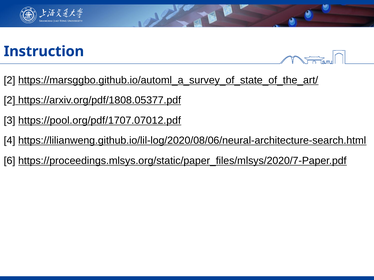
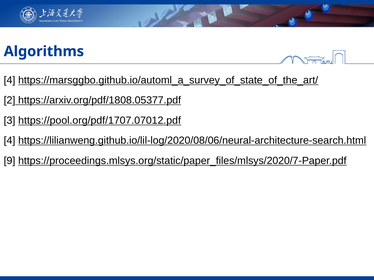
Instruction: Instruction -> Algorithms (44, 51)
2: 2 -> 4 (10, 80)
6: 6 -> 9 (10, 161)
